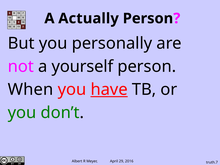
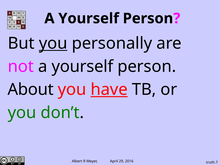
Actually: Actually -> Yourself (89, 18)
you underline: none -> present (53, 43)
When: When -> About (31, 90)
